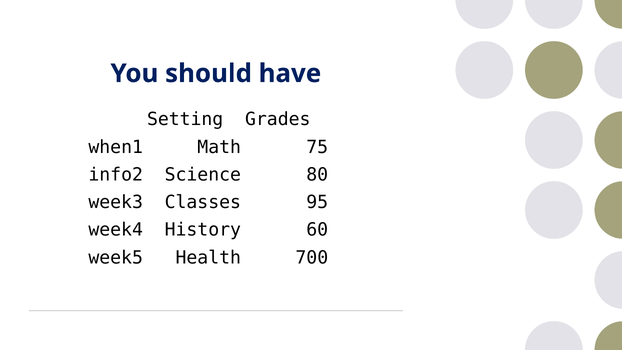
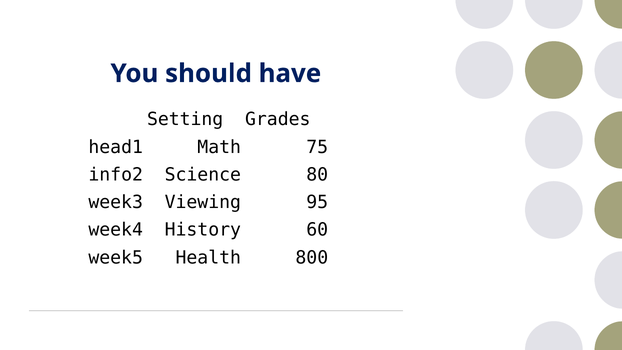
when1: when1 -> head1 (116, 147)
Classes: Classes -> Viewing (203, 202)
700: 700 -> 800 (312, 257)
